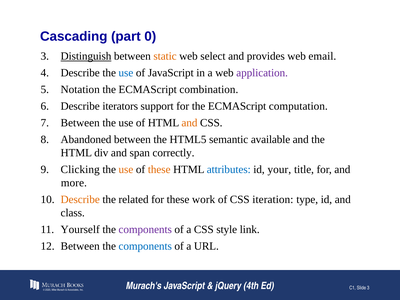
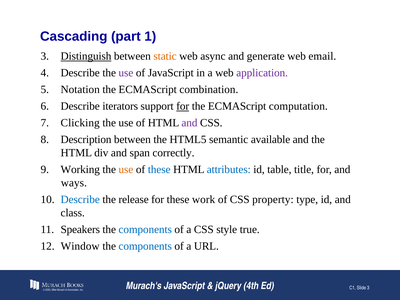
0: 0 -> 1 (150, 36)
select: select -> async (213, 56)
provides: provides -> generate (266, 56)
use colour: blue -> purple (126, 73)
for underline: none -> present (183, 106)
Between: Between -> Clicking (80, 123)
and colour: orange -> purple (189, 123)
Abandoned: Abandoned -> Description (86, 139)
Clicking: Clicking -> Working (80, 170)
these colour: orange -> blue (159, 170)
your: your -> table (279, 170)
more: more -> ways (74, 183)
Describe colour: orange -> blue (80, 200)
related: related -> release (134, 200)
iteration: iteration -> property (273, 200)
Yourself: Yourself -> Speakers (80, 230)
components colour: purple -> blue (145, 230)
link: link -> true (250, 230)
Between: Between -> Window (80, 246)
